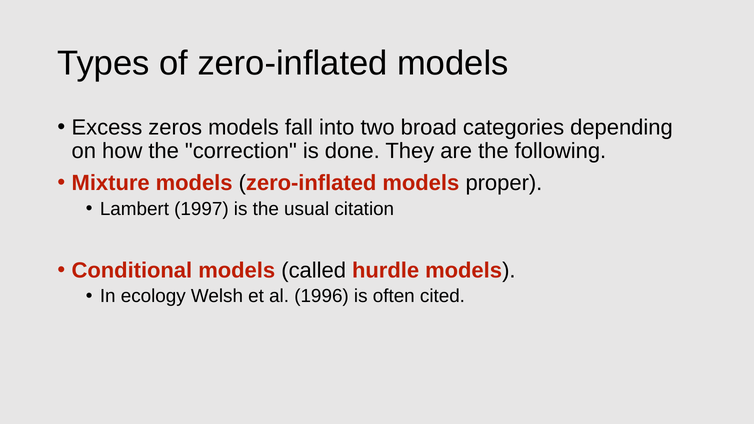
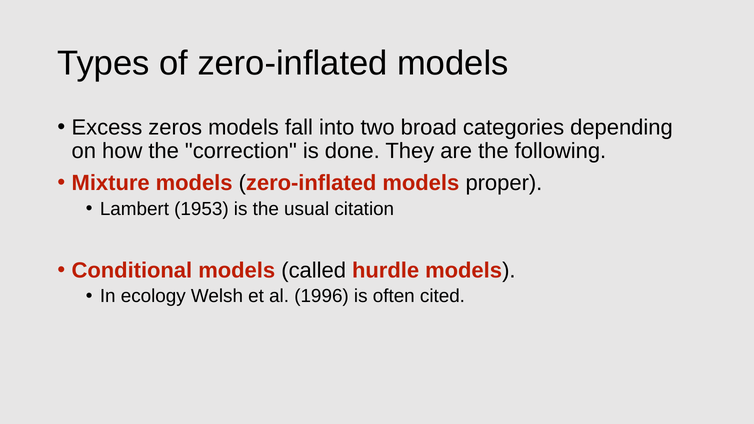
1997: 1997 -> 1953 (201, 209)
